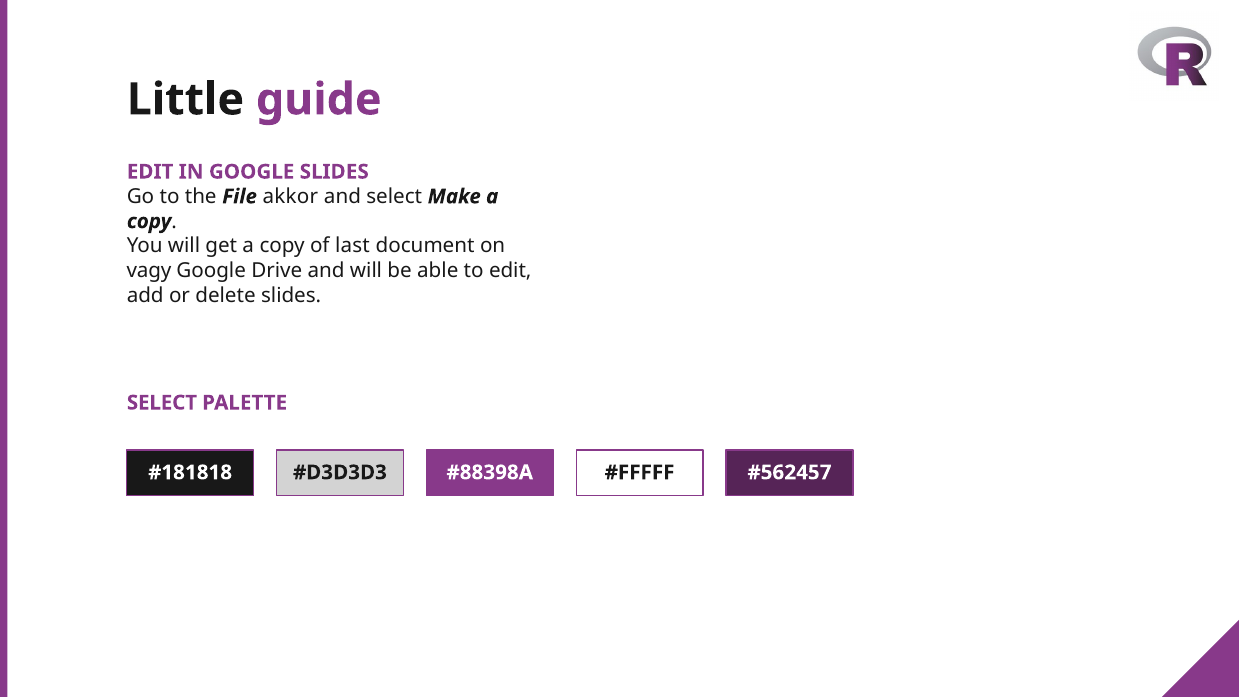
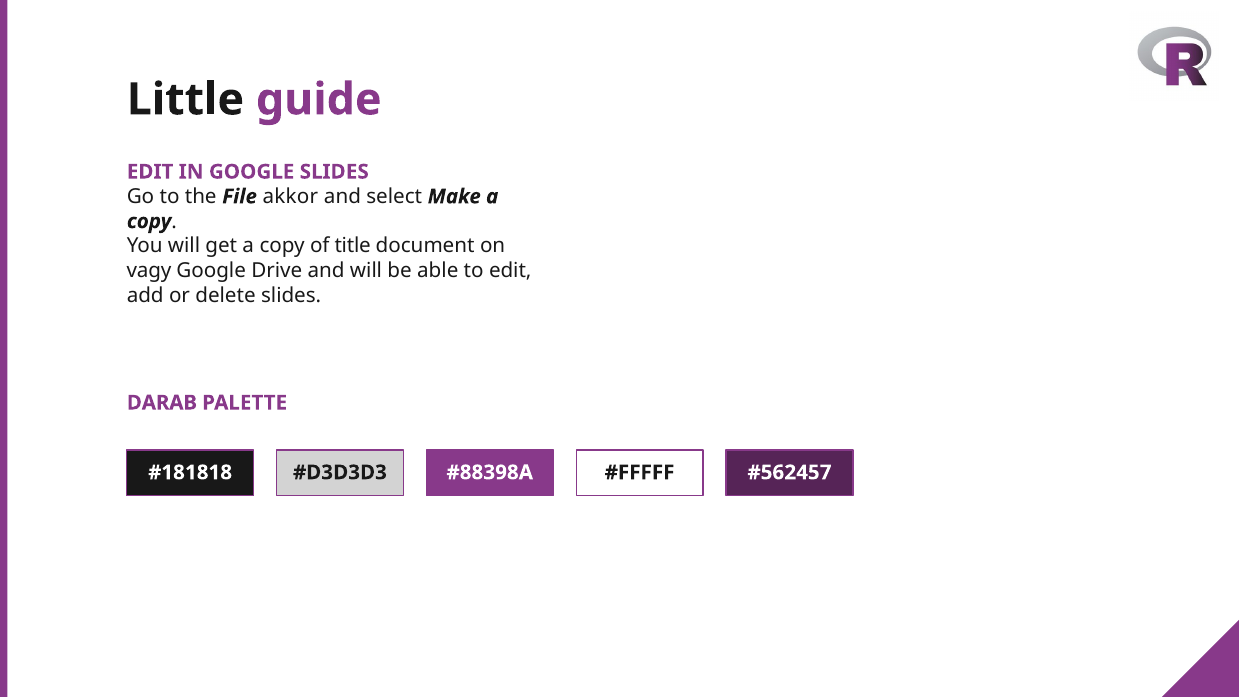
last: last -> title (353, 246)
SELECT: SELECT -> DARAB (162, 403)
